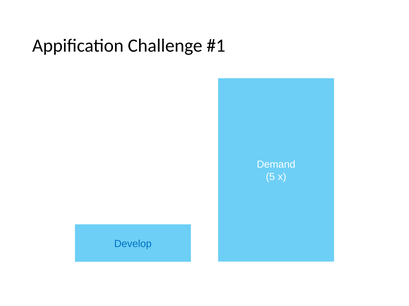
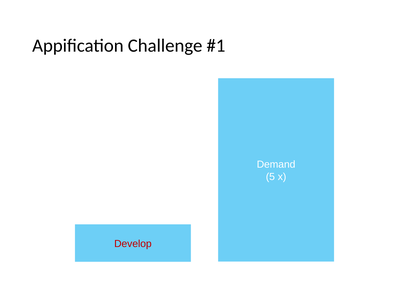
Develop colour: blue -> red (133, 244)
